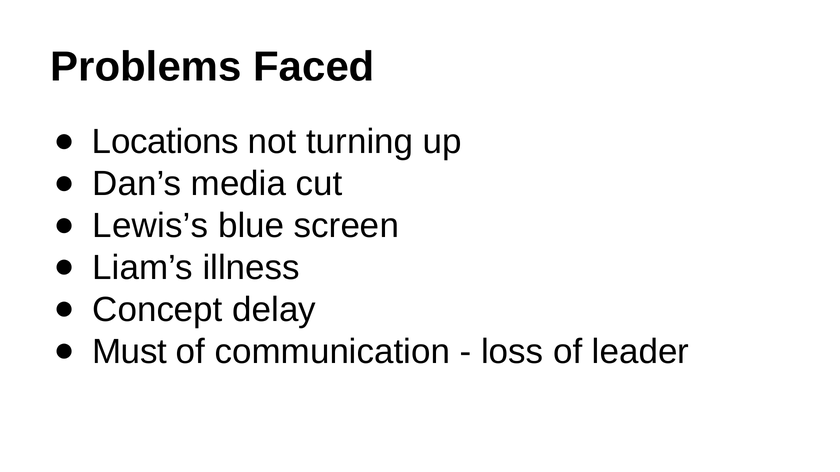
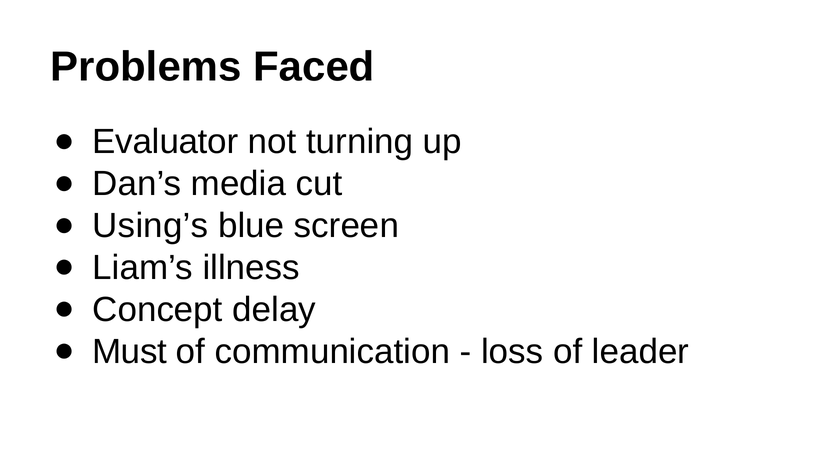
Locations: Locations -> Evaluator (165, 142)
Lewis’s: Lewis’s -> Using’s (150, 226)
